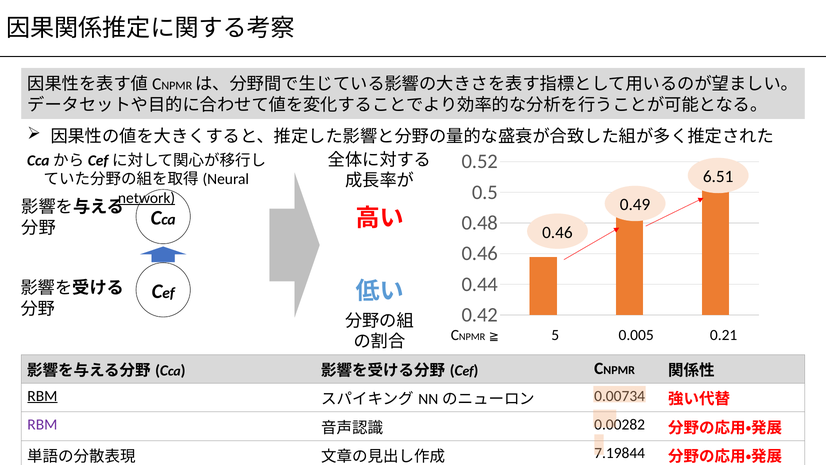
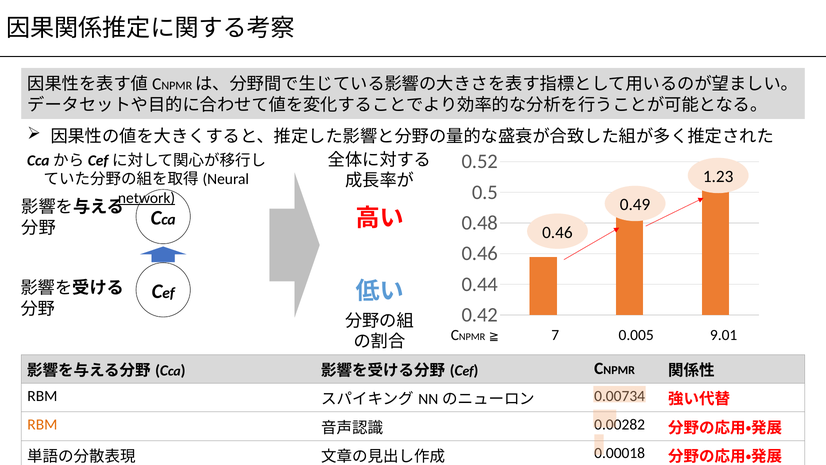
6.51: 6.51 -> 1.23 (718, 177)
5: 5 -> 7 (555, 335)
0.21: 0.21 -> 9.01 (724, 335)
RBM underline: present -> none (42, 396)
RBM colour: purple -> orange (42, 424)
7.19844: 7.19844 -> 0.00018 (620, 453)
